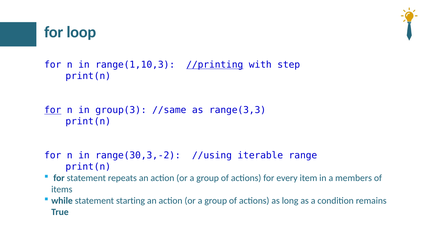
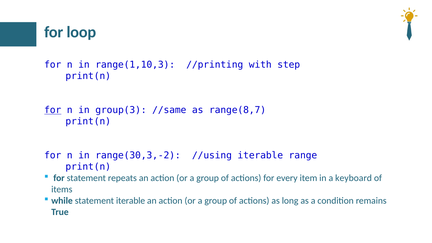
//printing underline: present -> none (215, 65)
range(3,3: range(3,3 -> range(8,7 (238, 110)
members: members -> keyboard (354, 178)
statement starting: starting -> iterable (131, 201)
